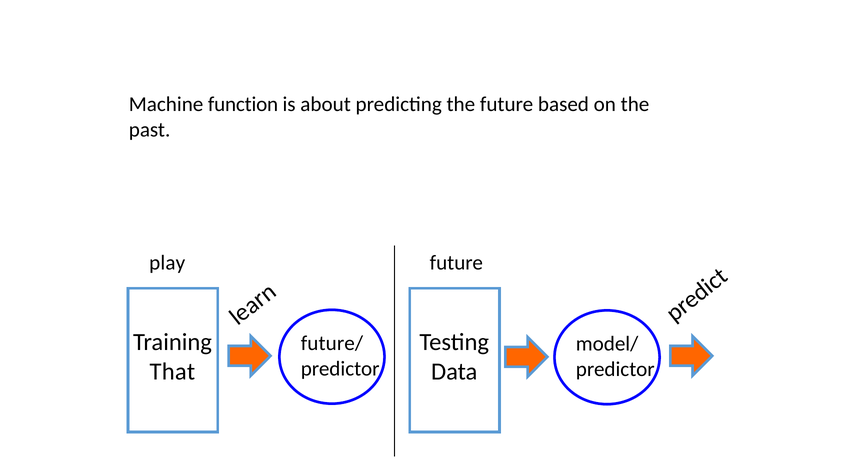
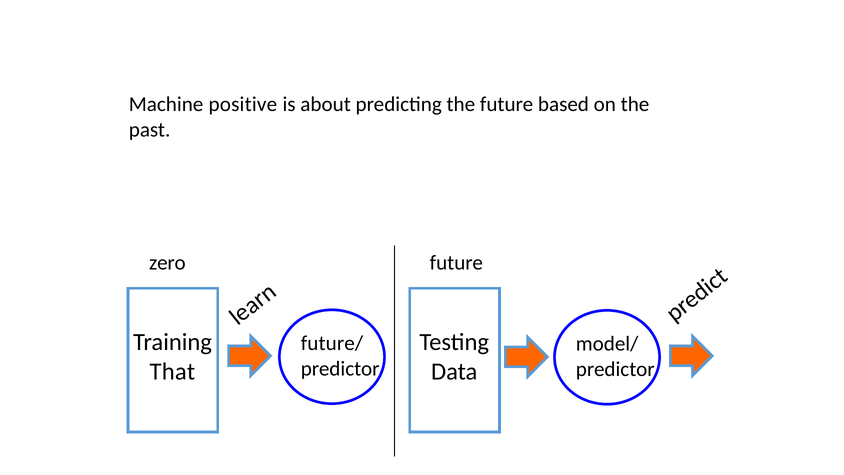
function: function -> positive (243, 104)
play: play -> zero (167, 262)
